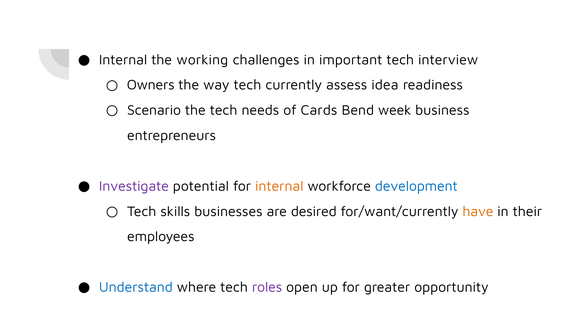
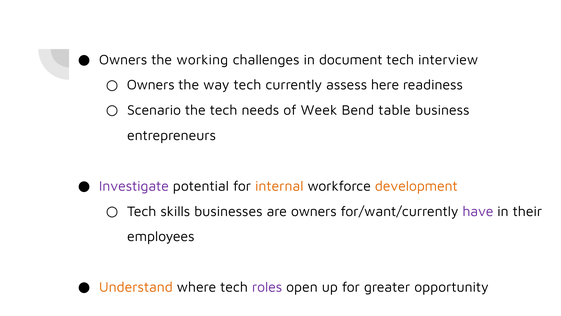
Internal: Internal -> Owners (123, 60)
important: important -> document (351, 60)
idea: idea -> here (385, 85)
Cards: Cards -> Week (319, 110)
week: week -> table (395, 110)
development colour: blue -> orange (416, 186)
are desired: desired -> owners (314, 211)
have colour: orange -> purple (478, 211)
Understand colour: blue -> orange (136, 287)
